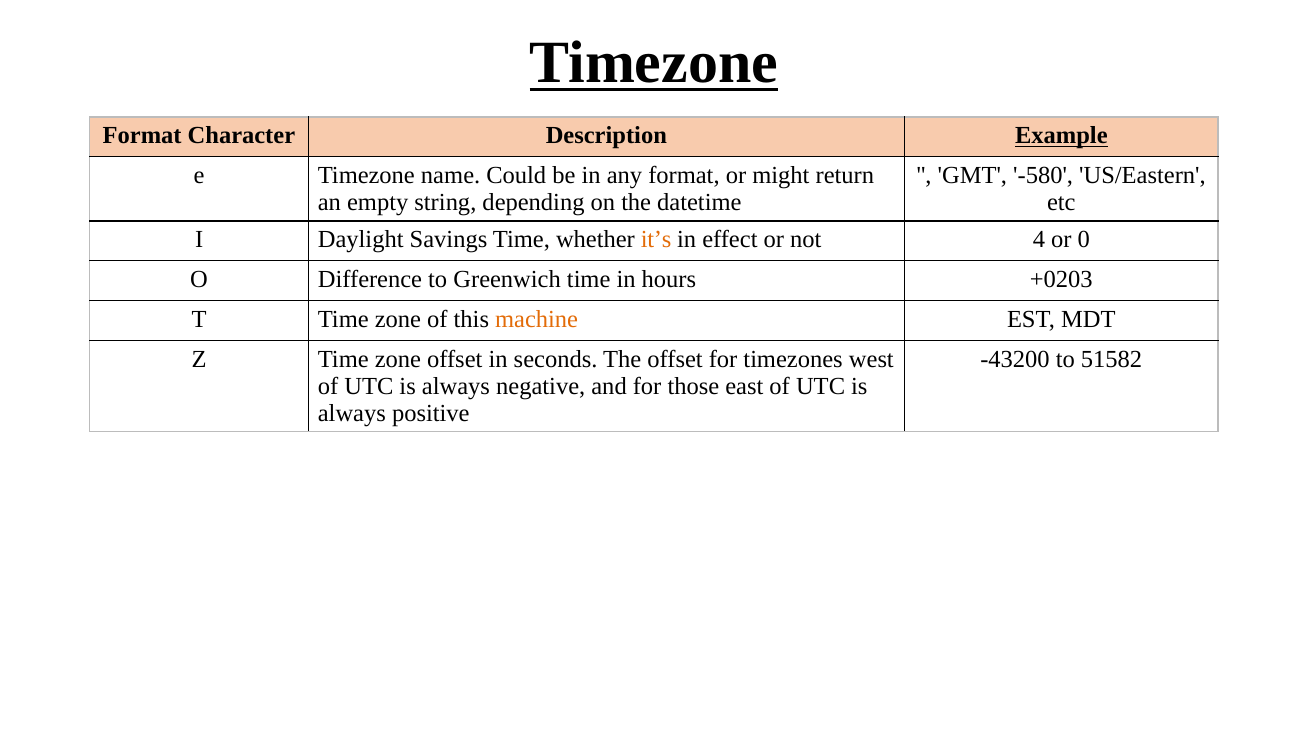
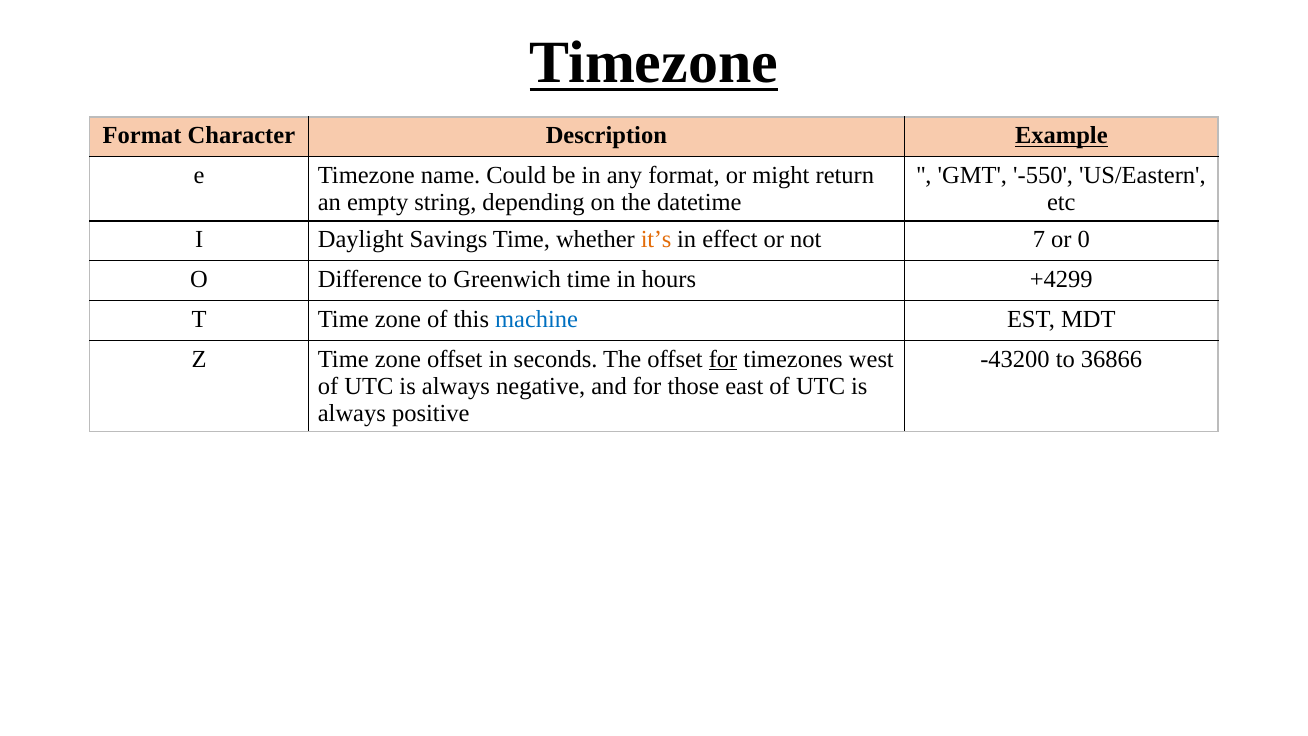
-580: -580 -> -550 (1043, 175)
4: 4 -> 7 (1039, 240)
+0203: +0203 -> +4299 (1061, 279)
machine colour: orange -> blue (537, 319)
for underline: none -> present (723, 359)
51582: 51582 -> 36866 (1112, 359)
